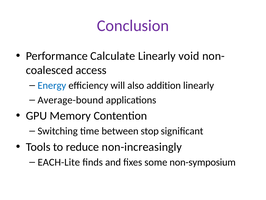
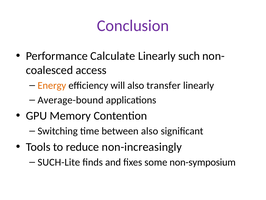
void: void -> such (189, 56)
Energy colour: blue -> orange (52, 85)
addition: addition -> transfer (164, 85)
between stop: stop -> also (150, 131)
EACH-Lite: EACH-Lite -> SUCH-Lite (59, 162)
